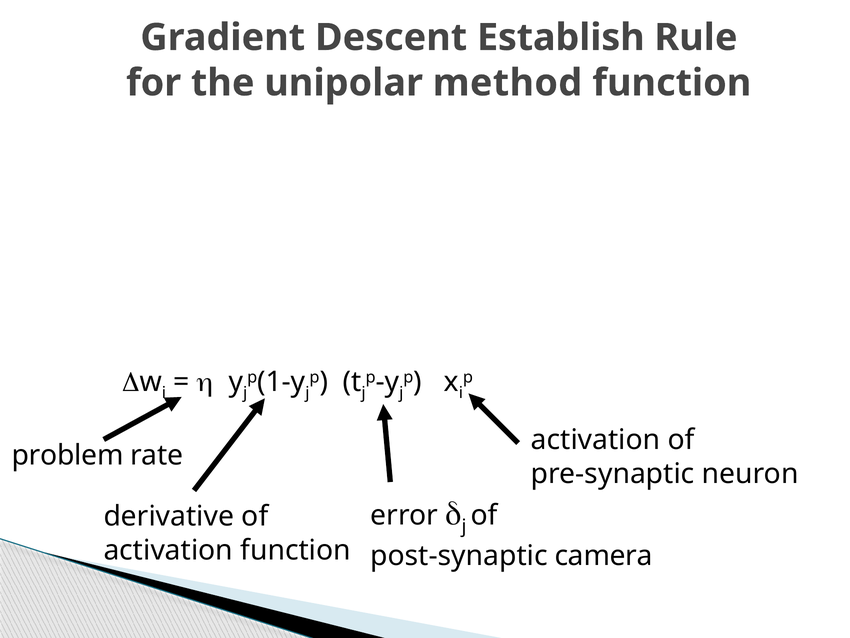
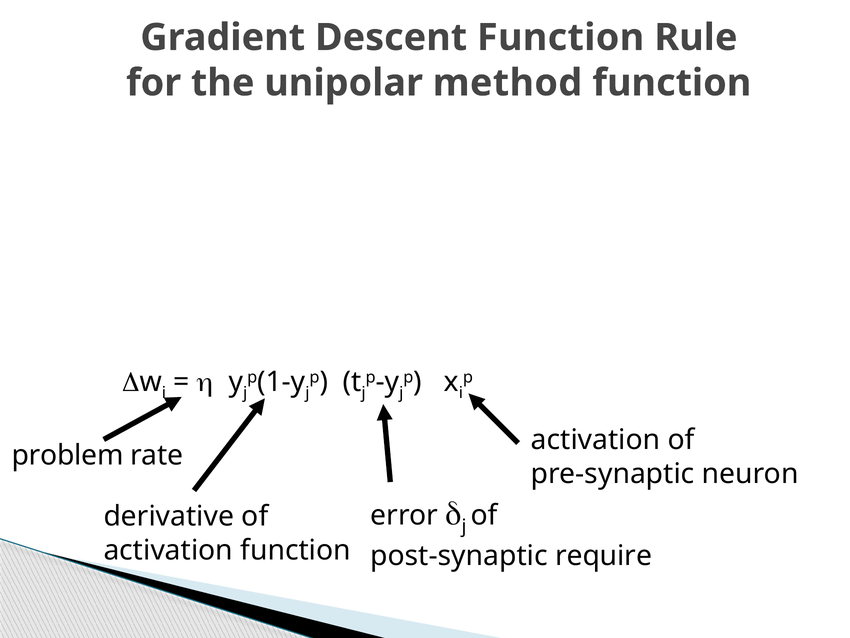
Descent Establish: Establish -> Function (561, 37)
camera: camera -> require (604, 555)
